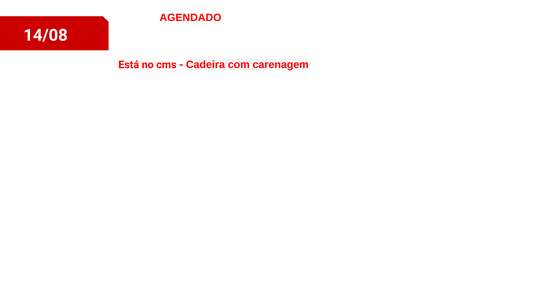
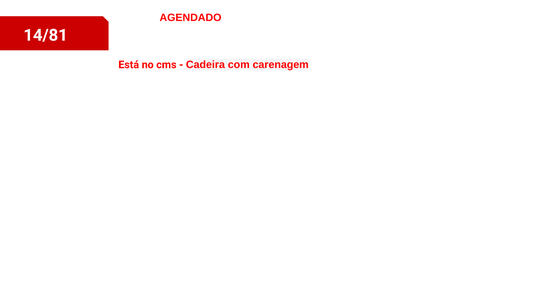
14/08: 14/08 -> 14/81 (46, 35)
